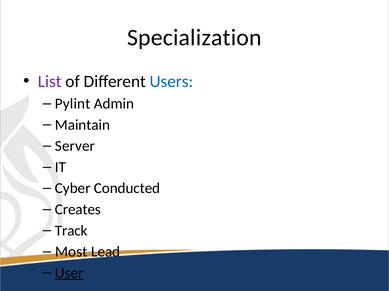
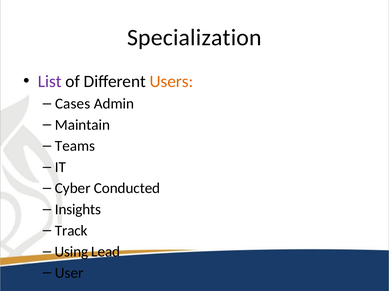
Users colour: blue -> orange (171, 82)
Pylint: Pylint -> Cases (73, 104)
Server: Server -> Teams (75, 146)
Creates: Creates -> Insights (78, 210)
Most: Most -> Using (71, 252)
User underline: present -> none (69, 274)
